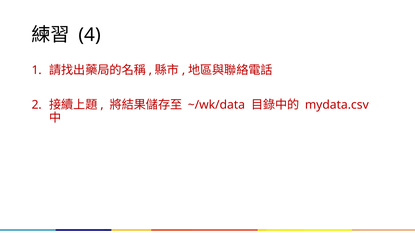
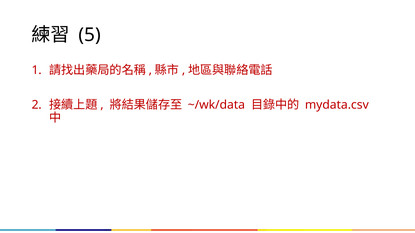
4: 4 -> 5 (90, 35)
